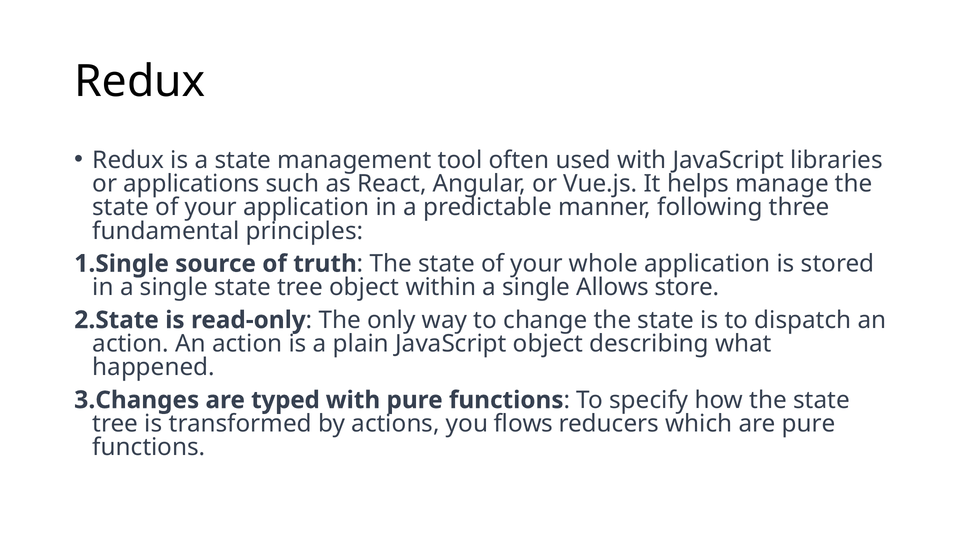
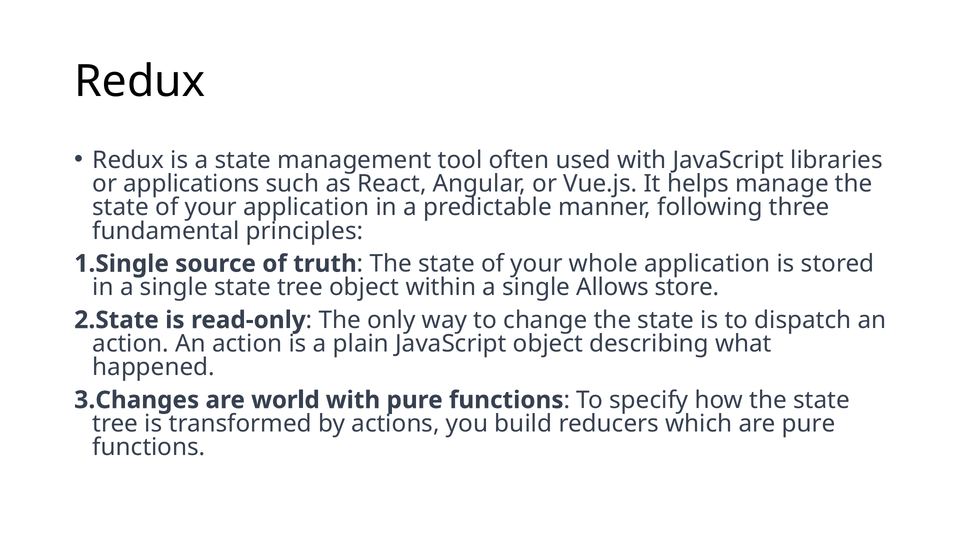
typed: typed -> world (286, 400)
flows: flows -> build (523, 424)
